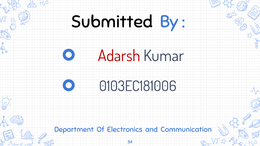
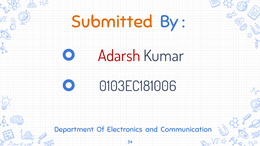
Submitted colour: black -> orange (112, 22)
